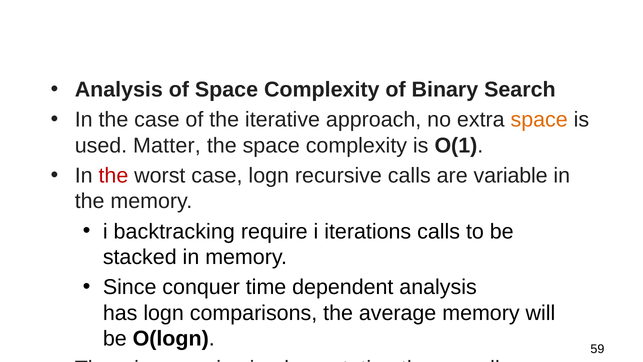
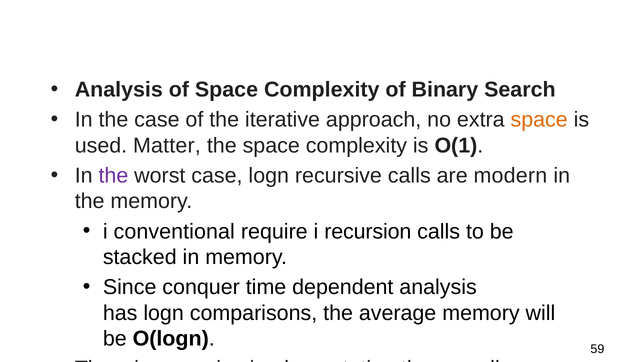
the colour: red -> purple (113, 176)
variable: variable -> modern (510, 176)
backtracking: backtracking -> conventional (174, 231)
iterations: iterations -> recursion (368, 231)
